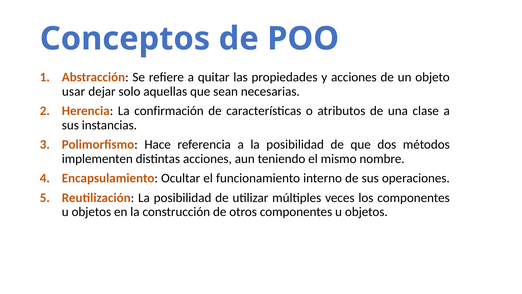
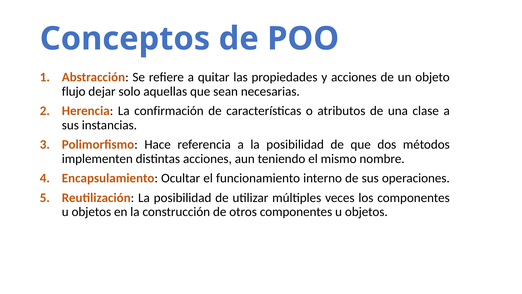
usar: usar -> flujo (74, 91)
